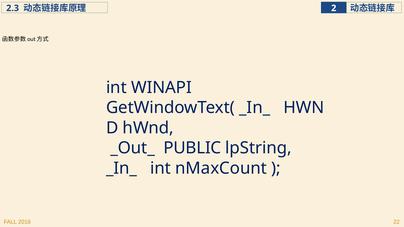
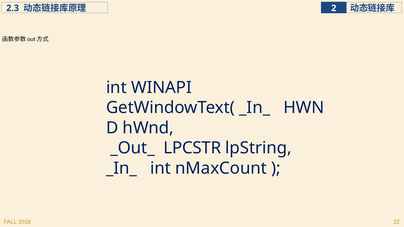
PUBLIC: PUBLIC -> LPCSTR (192, 148)
